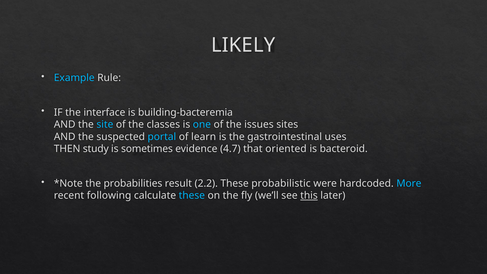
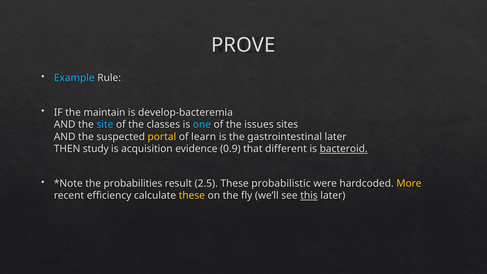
LIKELY: LIKELY -> PROVE (243, 45)
interface: interface -> maintain (104, 112)
building-bacteremia: building-bacteremia -> develop-bacteremia (185, 112)
portal colour: light blue -> yellow (162, 137)
gastrointestinal uses: uses -> later (336, 137)
sometimes: sometimes -> acquisition (147, 149)
4.7: 4.7 -> 0.9 (230, 149)
oriented: oriented -> different (286, 149)
bacteroid underline: none -> present (344, 149)
2.2: 2.2 -> 2.5 (206, 183)
More colour: light blue -> yellow (409, 183)
following: following -> efficiency (109, 196)
these colour: light blue -> yellow (192, 196)
